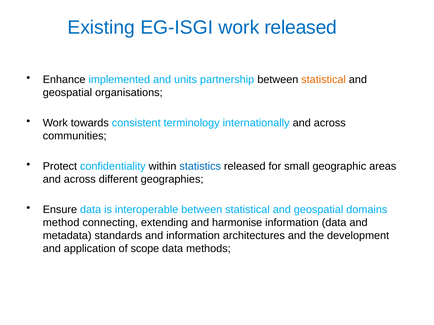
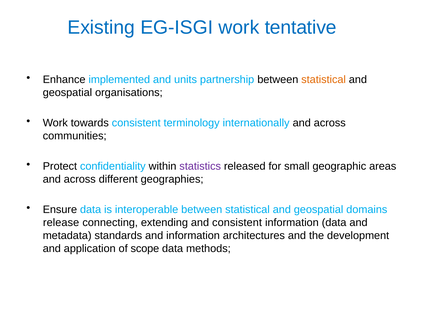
work released: released -> tentative (301, 27)
statistics colour: blue -> purple (200, 167)
method: method -> release (61, 223)
and harmonise: harmonise -> consistent (237, 223)
